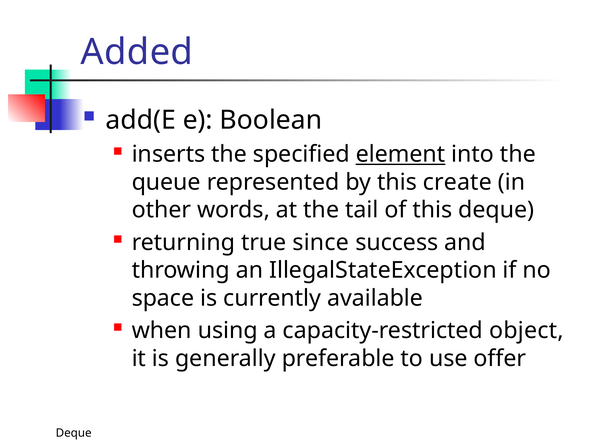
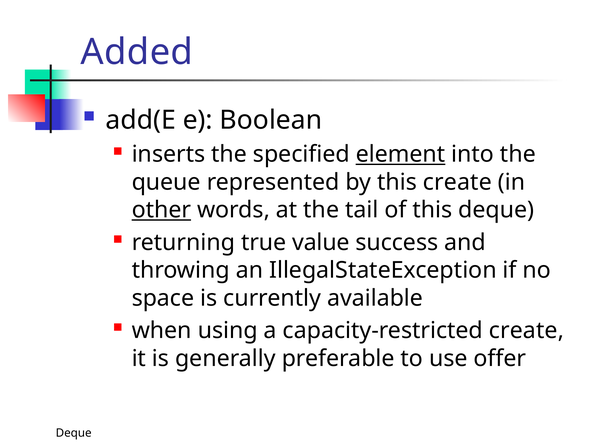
other underline: none -> present (161, 210)
since: since -> value (321, 243)
capacity-restricted object: object -> create (526, 331)
